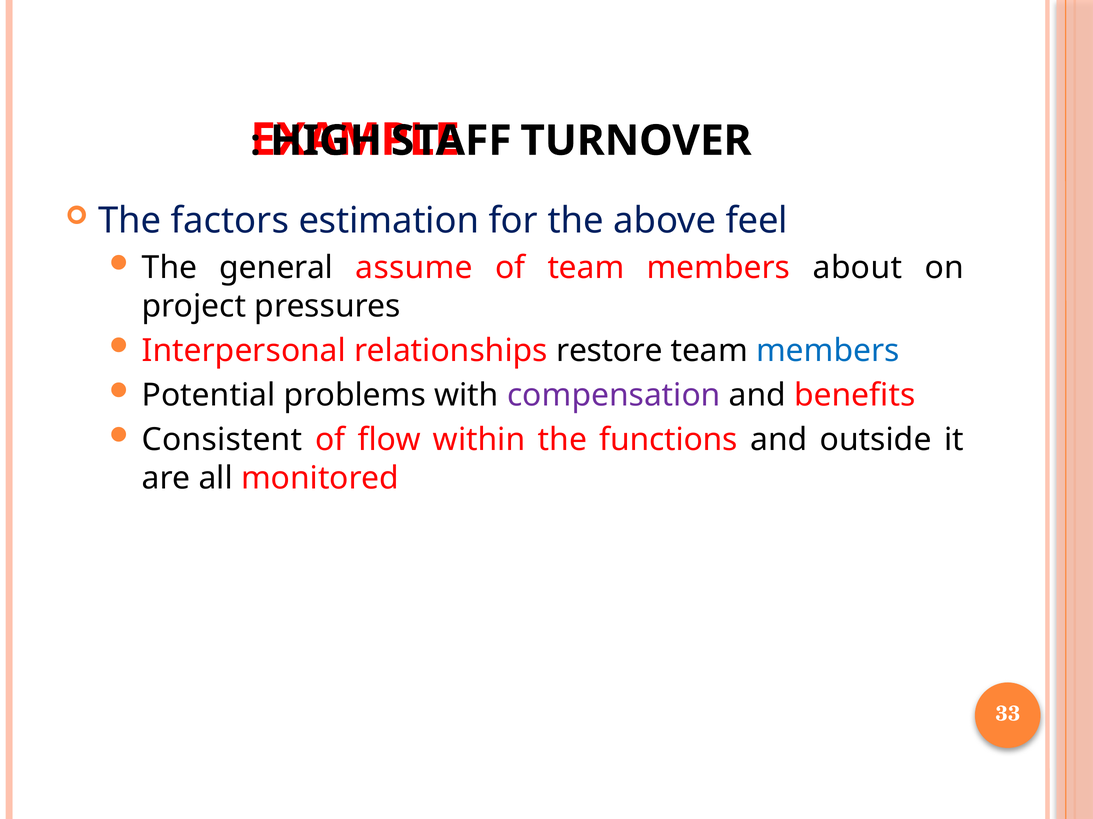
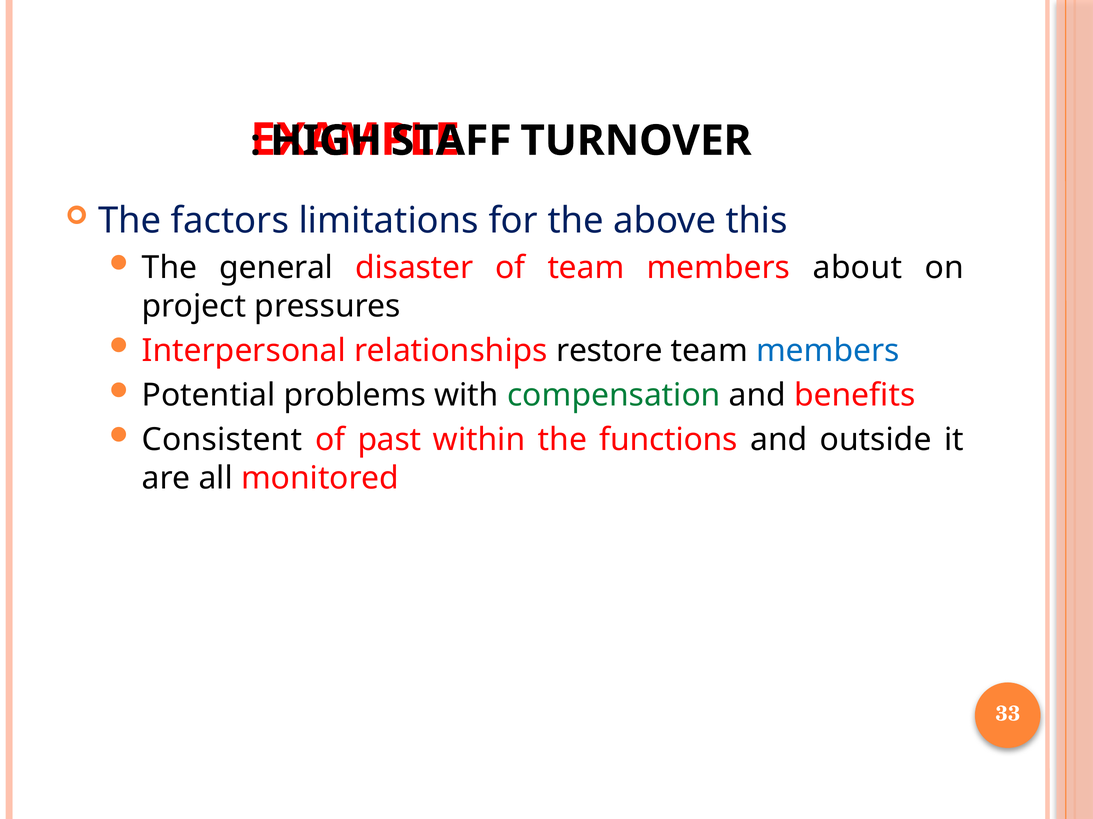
estimation: estimation -> limitations (389, 221)
feel: feel -> this (757, 221)
assume: assume -> disaster (414, 268)
compensation colour: purple -> green (614, 396)
flow: flow -> past (389, 440)
